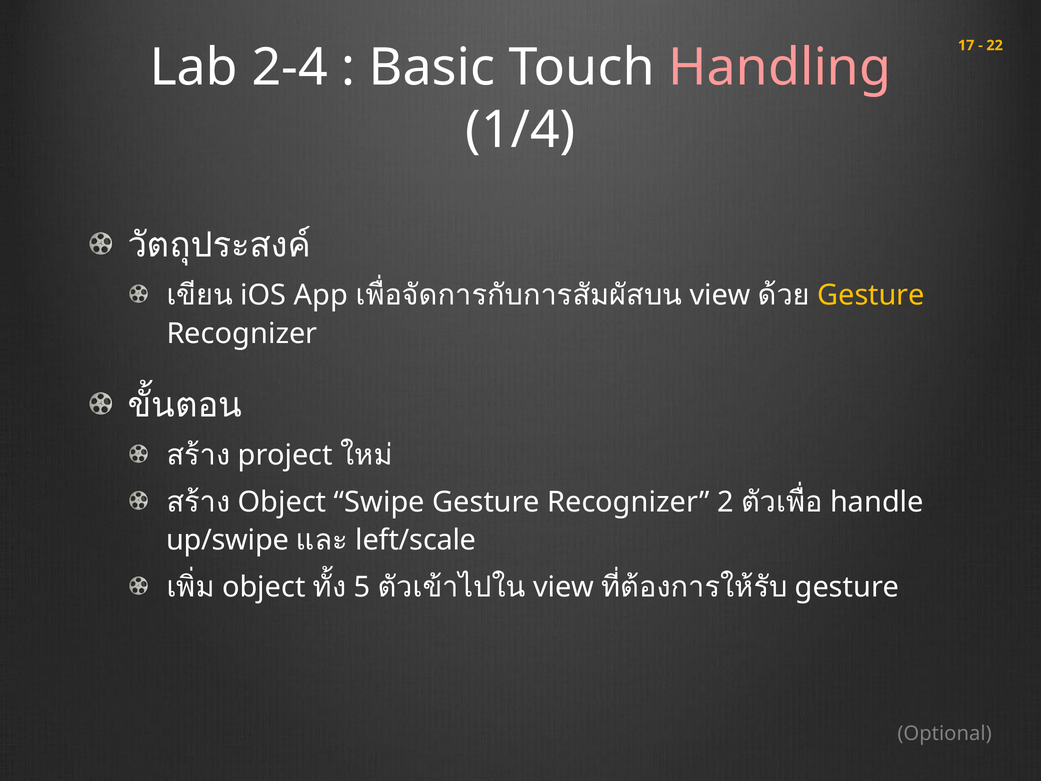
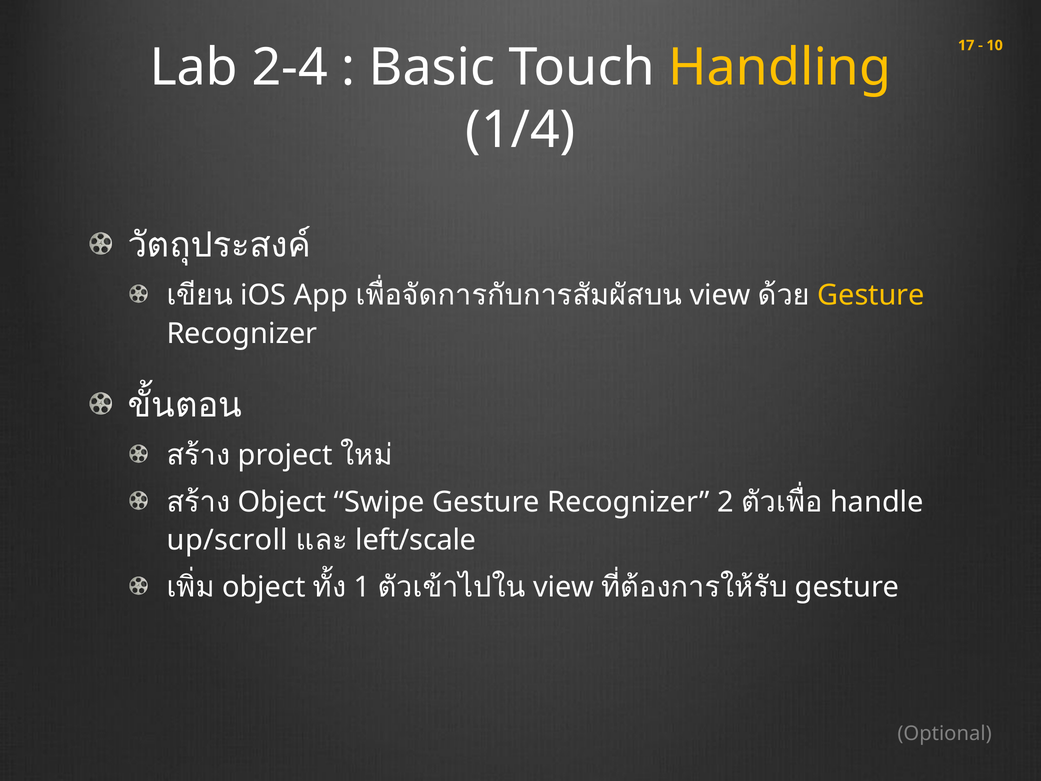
22: 22 -> 10 (995, 45)
Handling colour: pink -> yellow (780, 68)
up/swipe: up/swipe -> up/scroll (227, 540)
5: 5 -> 1 (362, 587)
